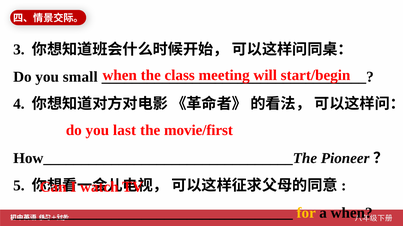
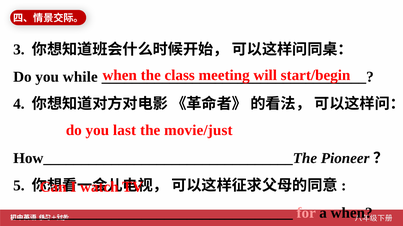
small: small -> while (80, 77)
movie/first: movie/first -> movie/just (198, 131)
for colour: yellow -> pink (306, 213)
